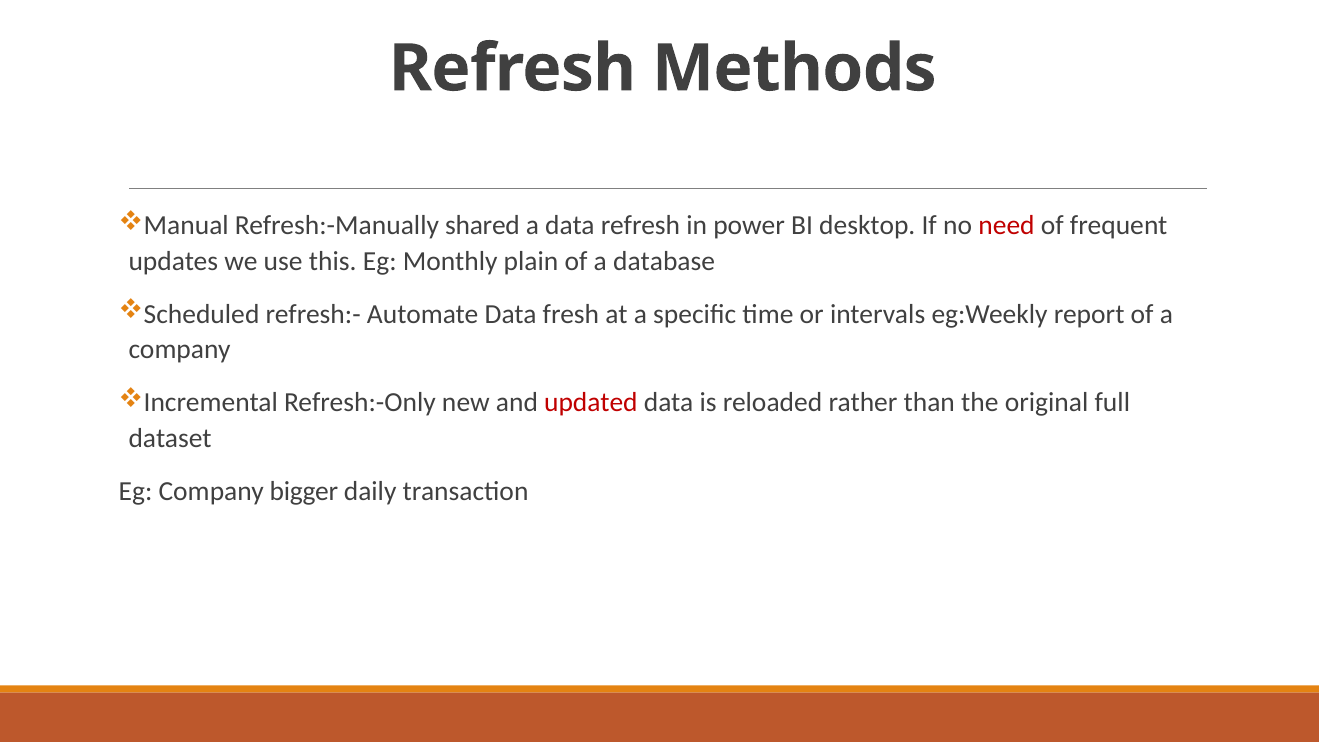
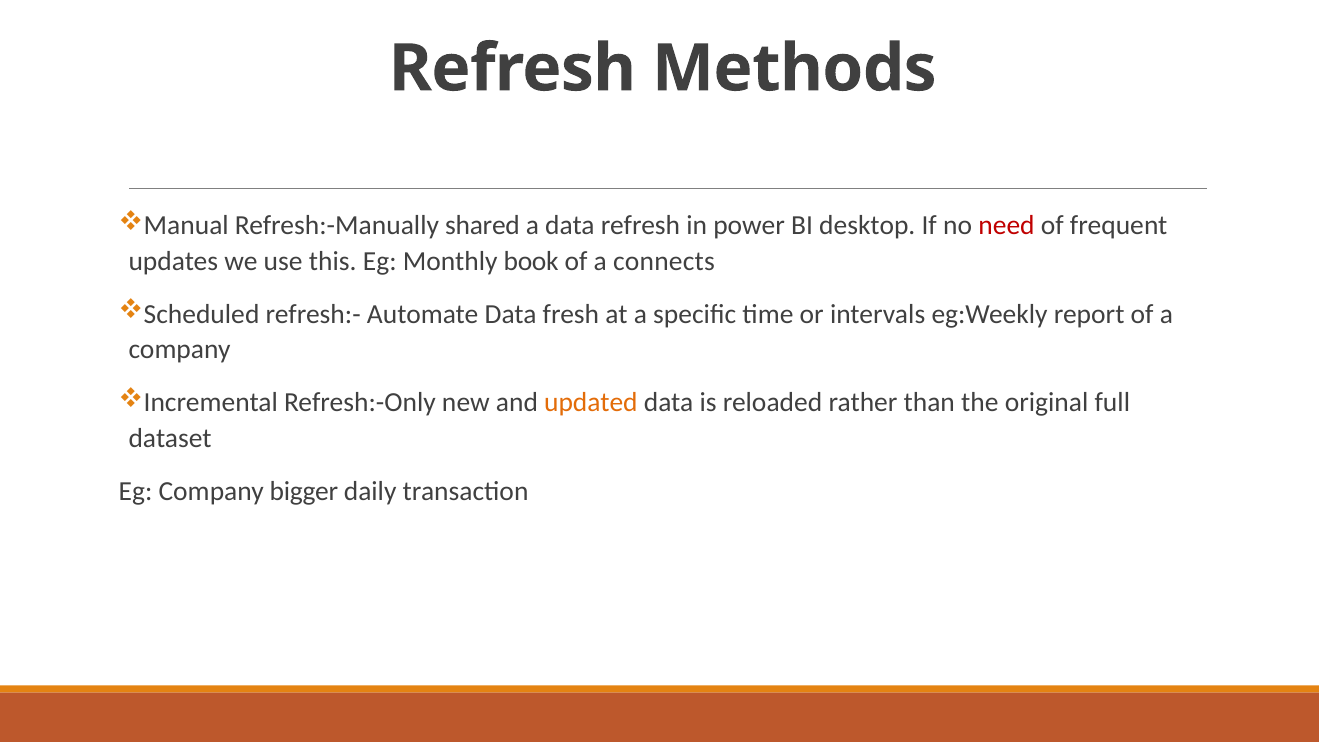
plain: plain -> book (531, 261)
database: database -> connects (664, 261)
updated colour: red -> orange (591, 403)
